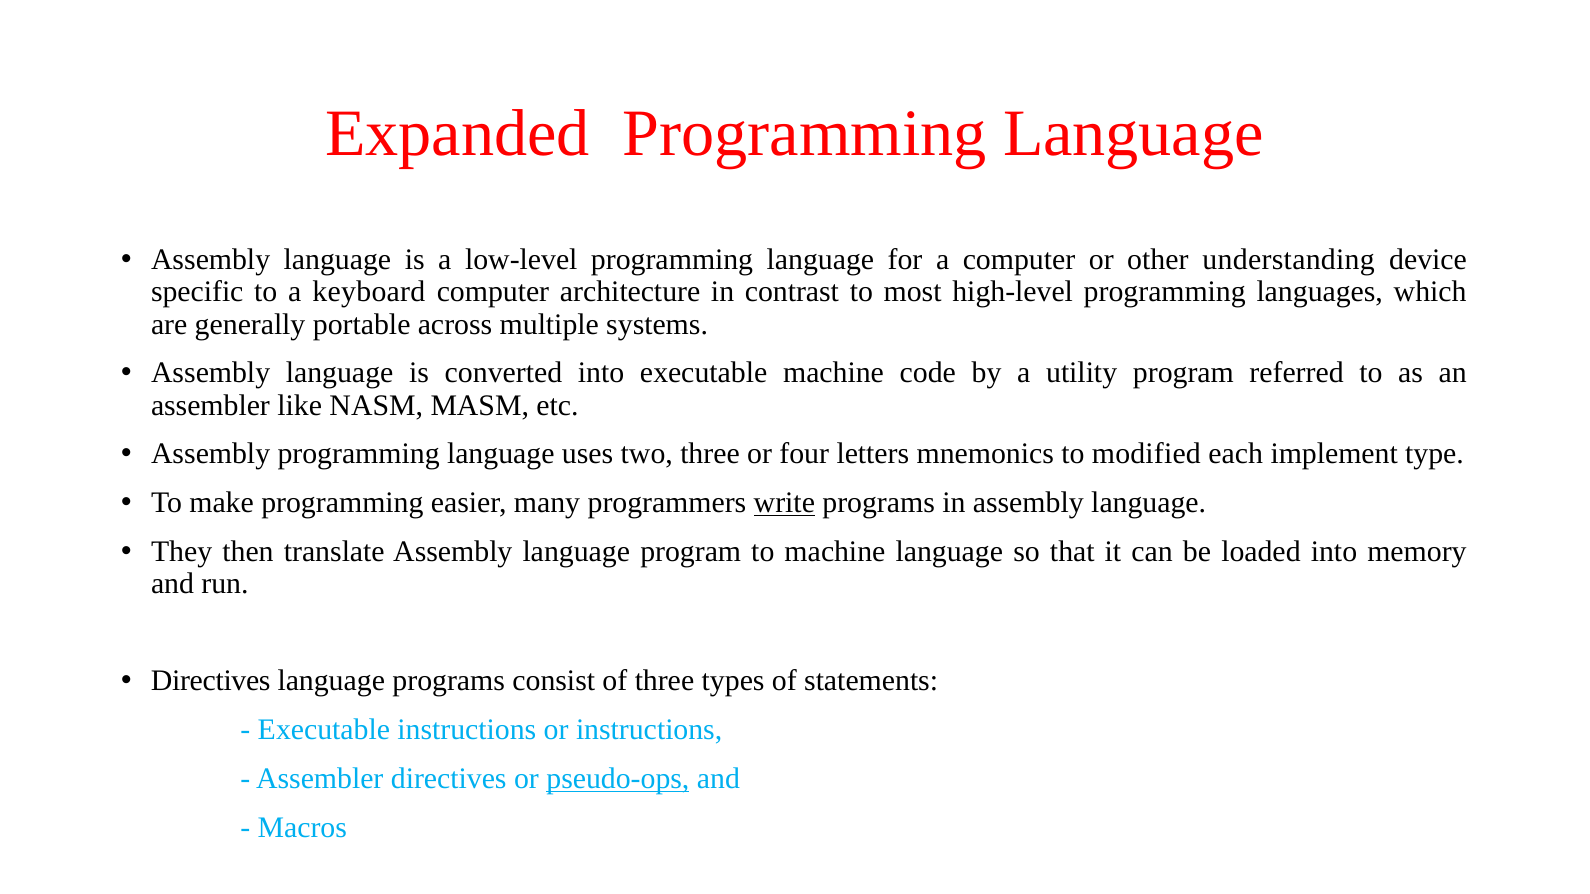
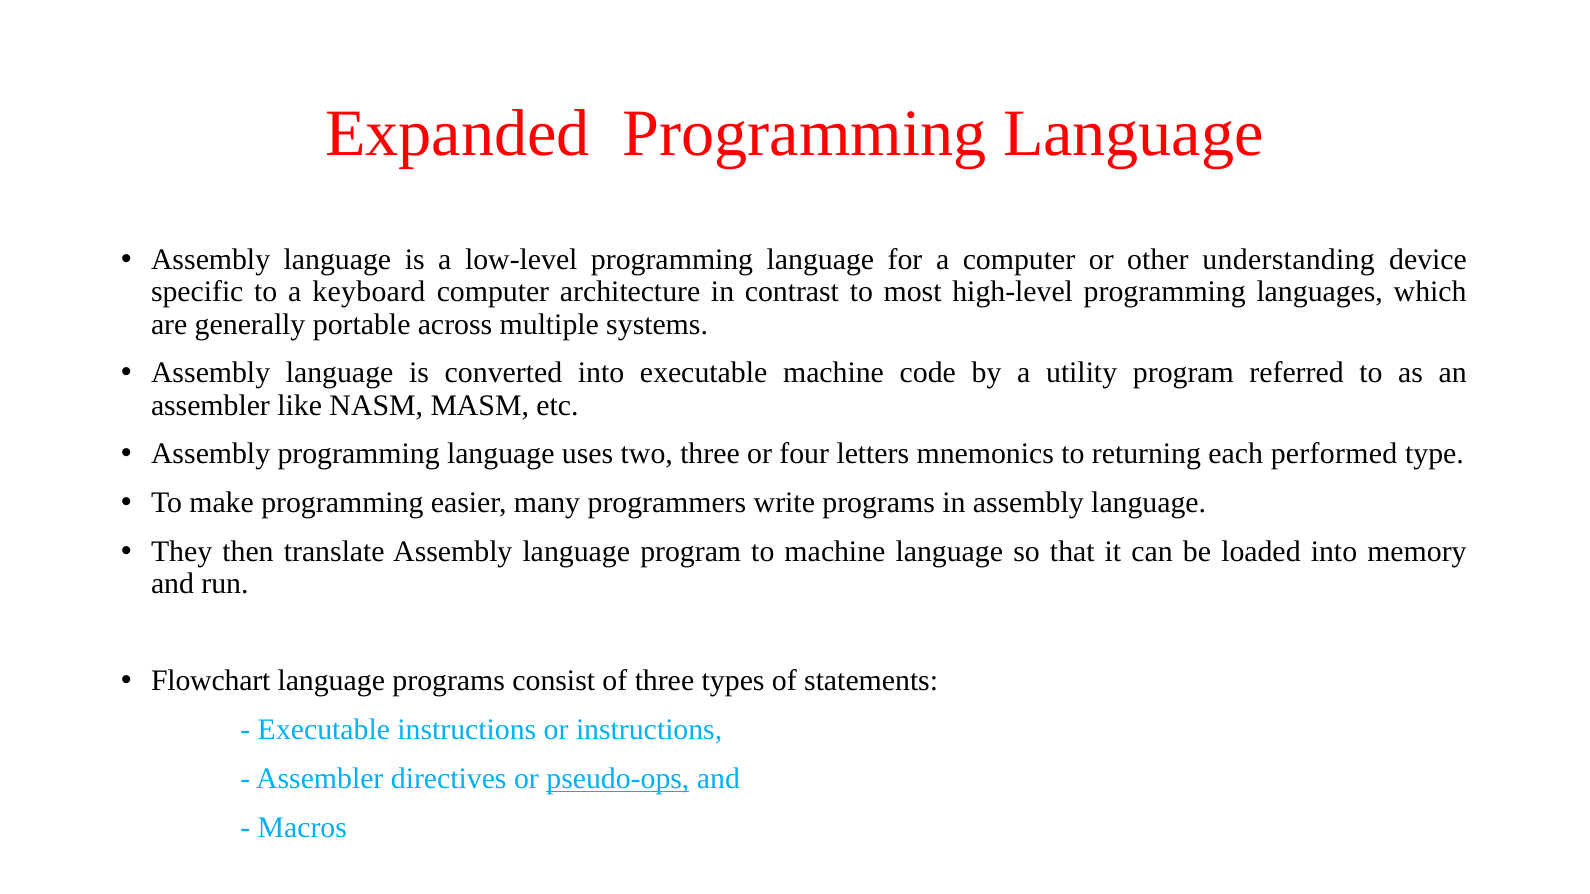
modified: modified -> returning (1146, 454)
implement: implement -> performed (1334, 454)
write underline: present -> none (784, 503)
Directives: Directives -> Flowchart (211, 681)
